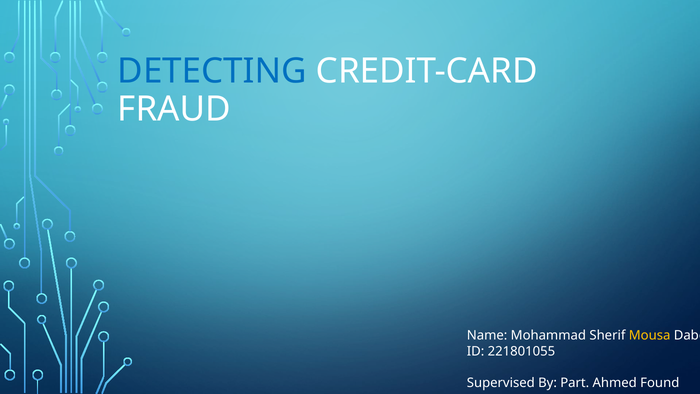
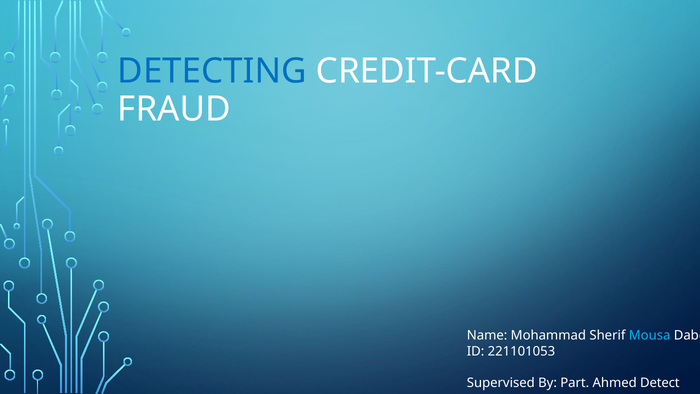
Mousa colour: yellow -> light blue (650, 335)
221801055: 221801055 -> 221101053 (521, 351)
Found: Found -> Detect (660, 383)
